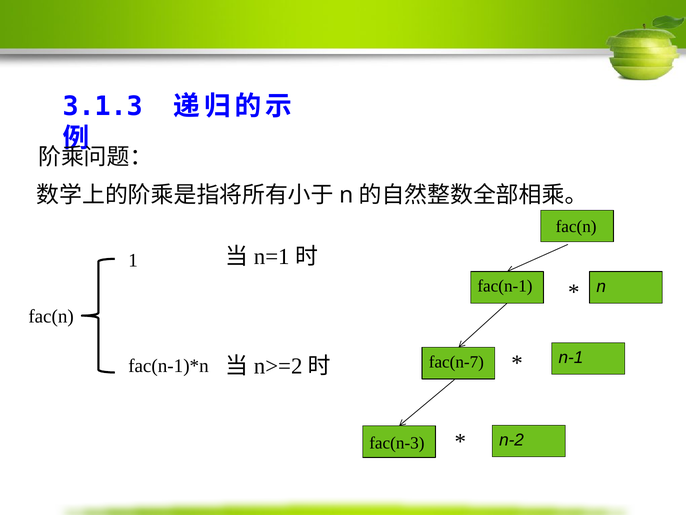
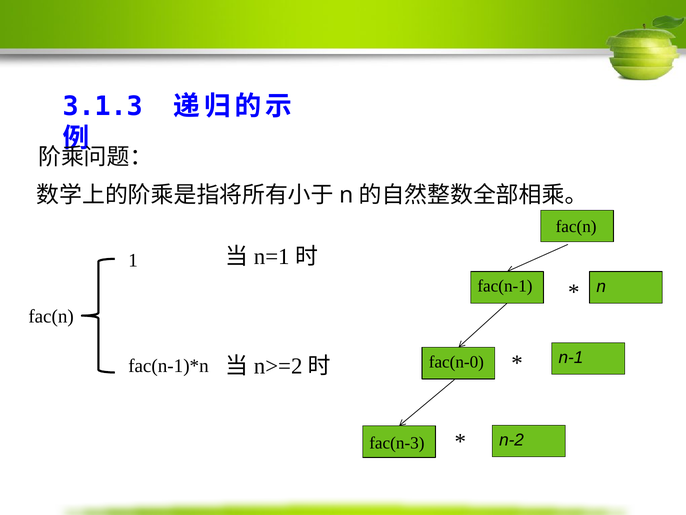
fac(n-7: fac(n-7 -> fac(n-0 (456, 362)
